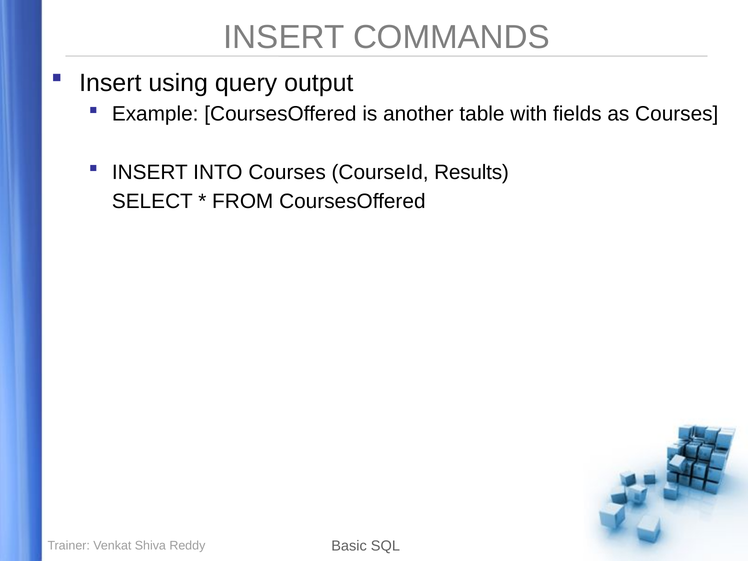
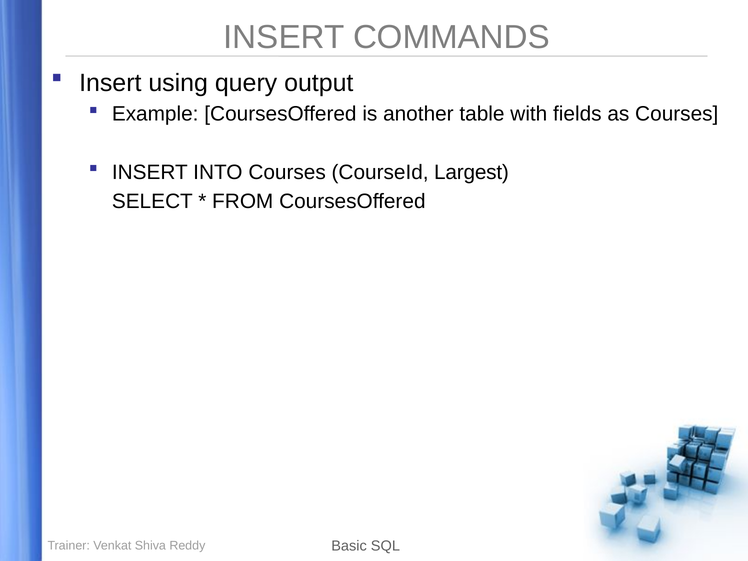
Results: Results -> Largest (472, 172)
